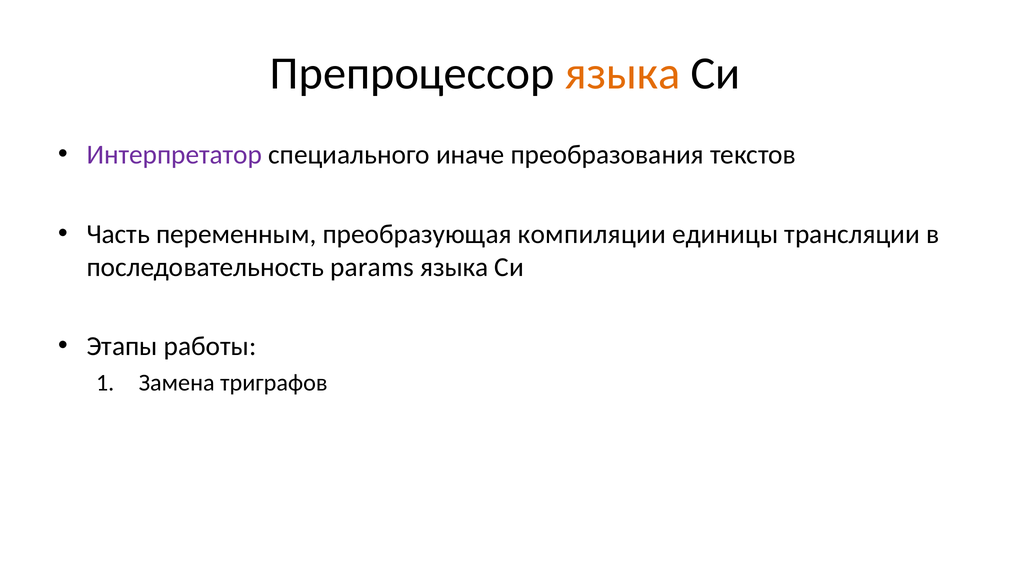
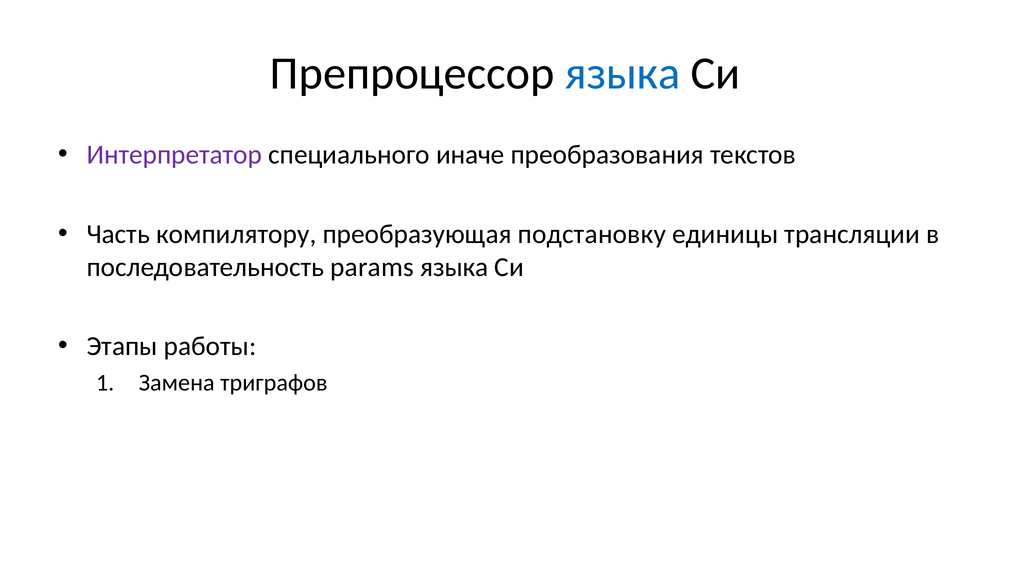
языка colour: orange -> blue (623, 73)
переменным: переменным -> компилятору (236, 234)
компиляции: компиляции -> подстановку (592, 234)
